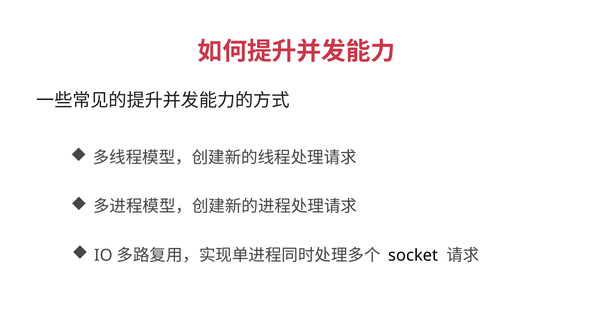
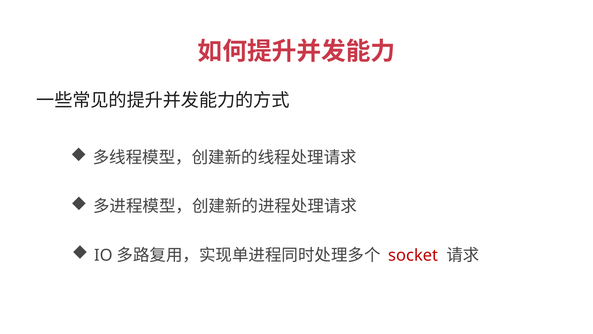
socket colour: black -> red (413, 255)
